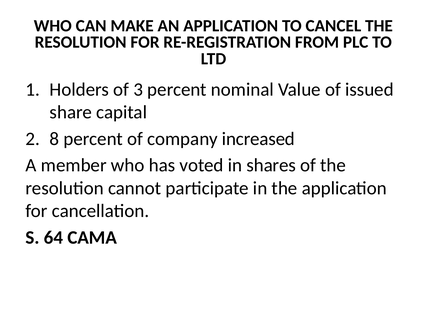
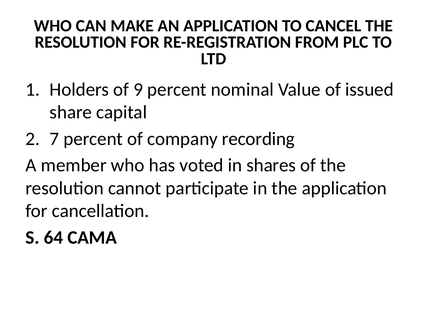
3: 3 -> 9 (138, 90)
8: 8 -> 7 (54, 139)
increased: increased -> recording (258, 139)
